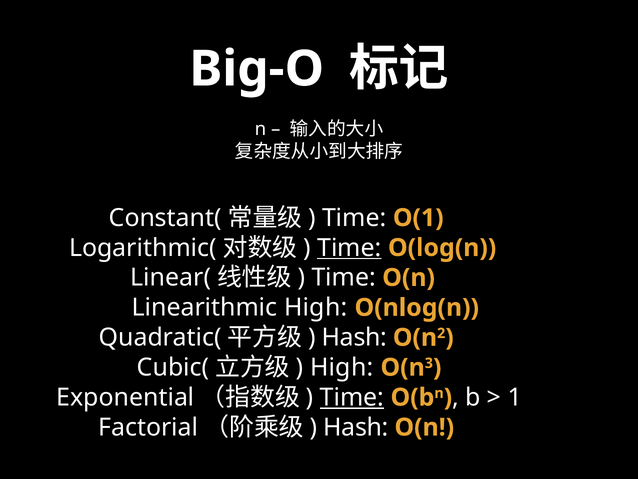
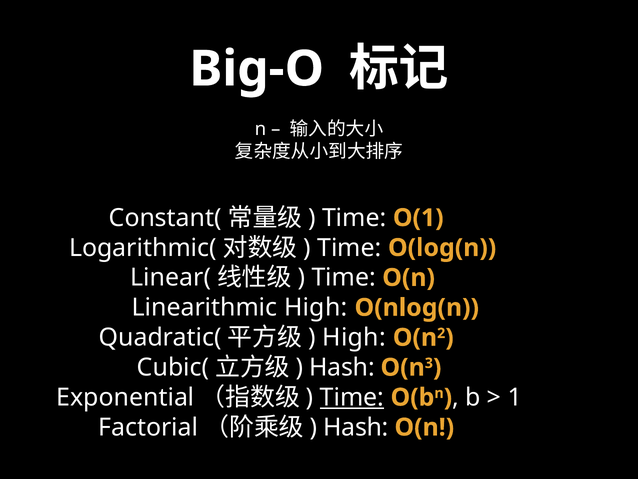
Time underline: present -> none (349, 248)
Hash: Hash -> High (354, 337)
High: High -> Hash (342, 367)
